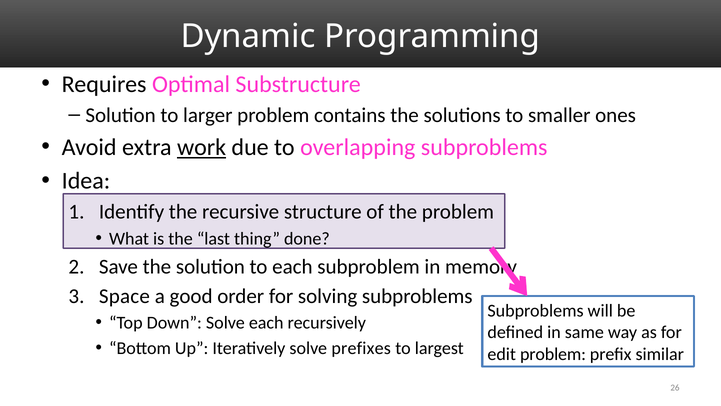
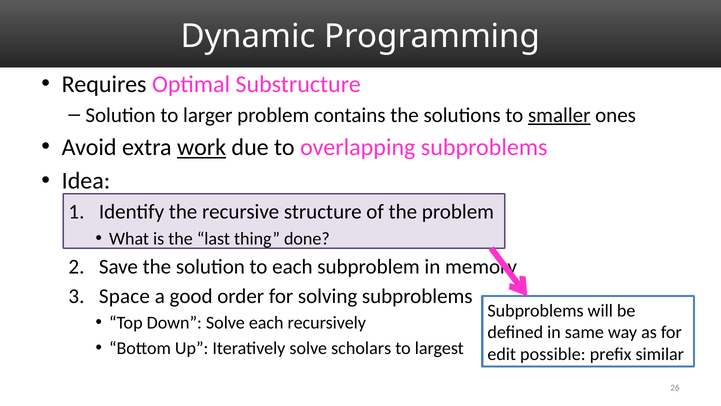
smaller underline: none -> present (559, 115)
prefixes: prefixes -> scholars (361, 348)
edit problem: problem -> possible (553, 354)
